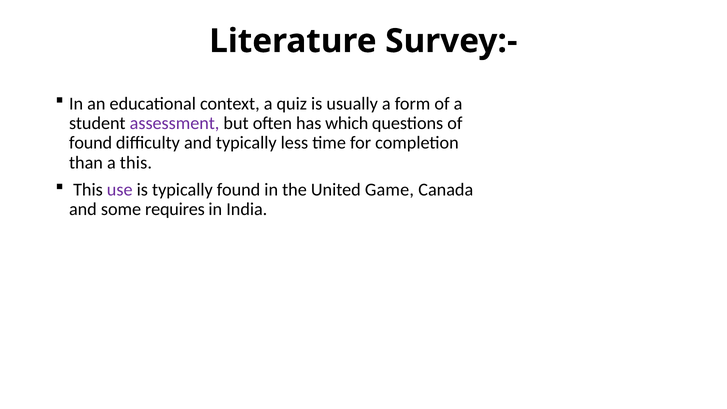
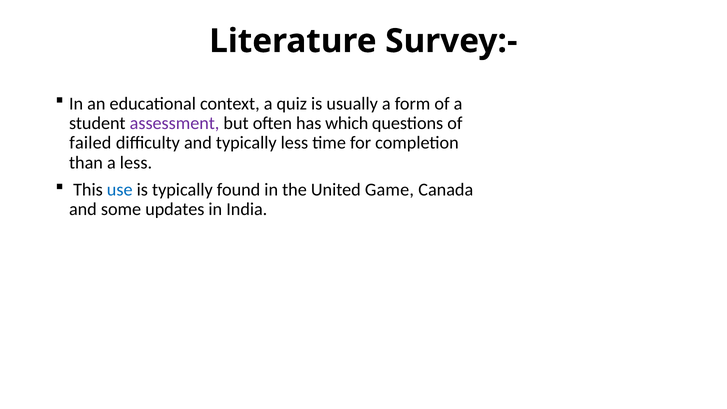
found: found -> failed (90, 143)
a this: this -> less (136, 162)
use colour: purple -> blue (120, 190)
requires: requires -> updates (175, 209)
